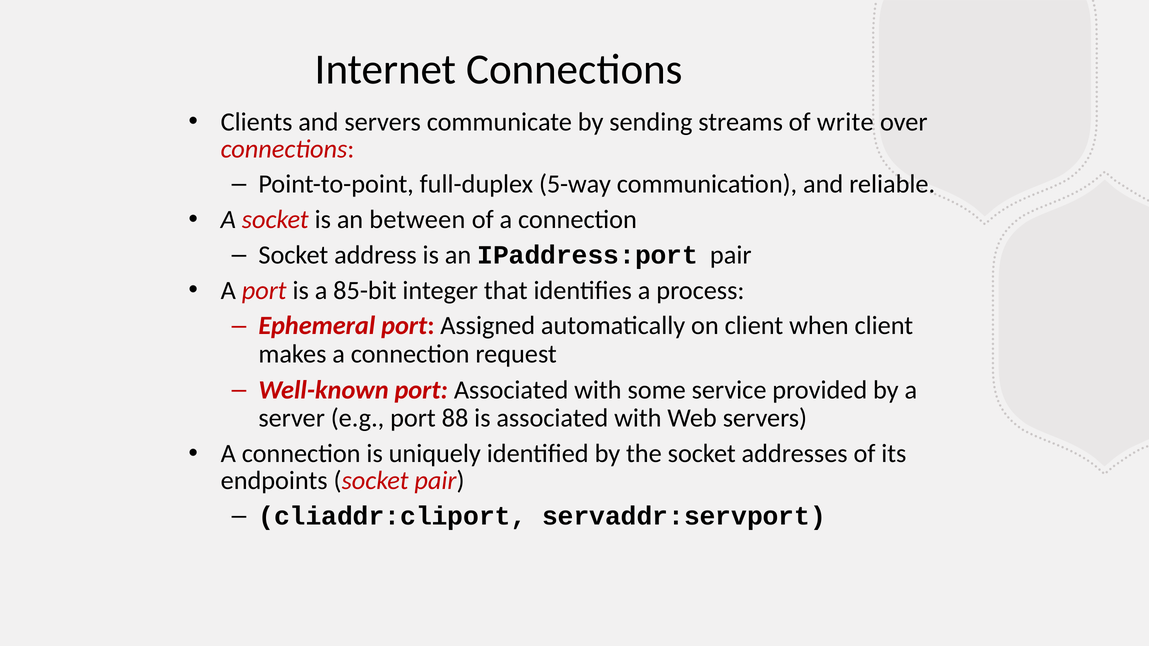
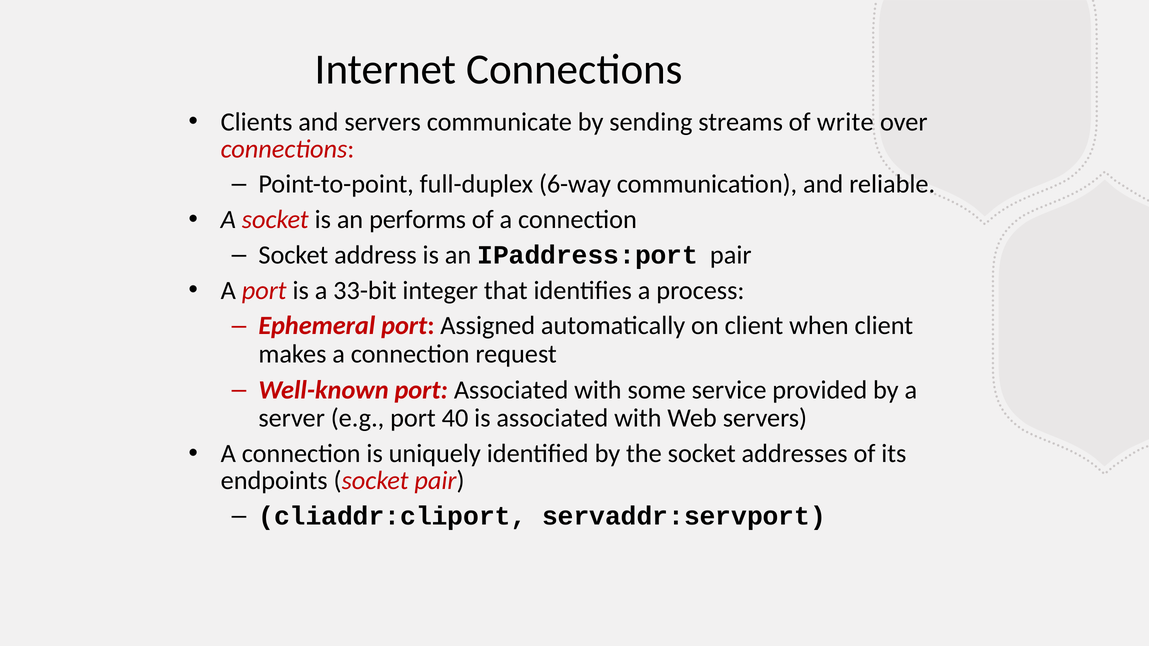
5-way: 5-way -> 6-way (575, 184)
between: between -> performs (418, 220)
85-bit: 85-bit -> 33-bit (365, 291)
88: 88 -> 40 (455, 418)
